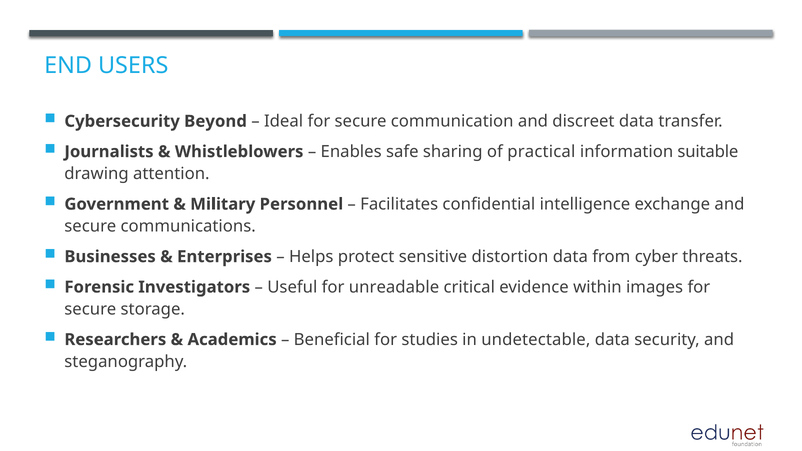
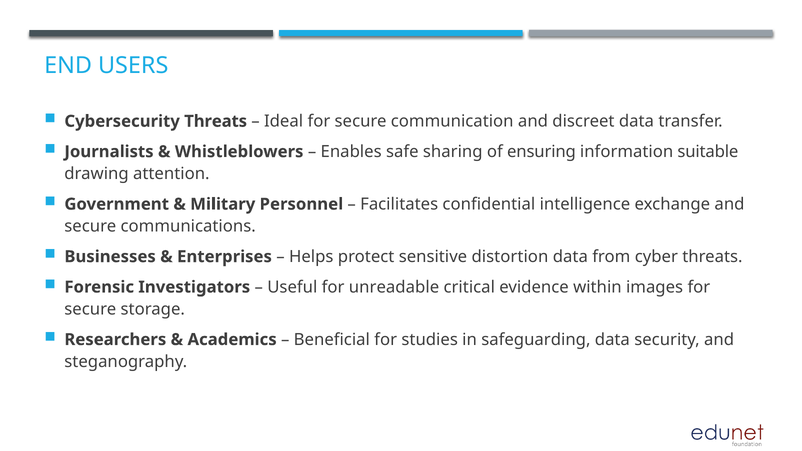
Cybersecurity Beyond: Beyond -> Threats (216, 121)
practical: practical -> ensuring (541, 152)
undetectable: undetectable -> safeguarding (536, 340)
